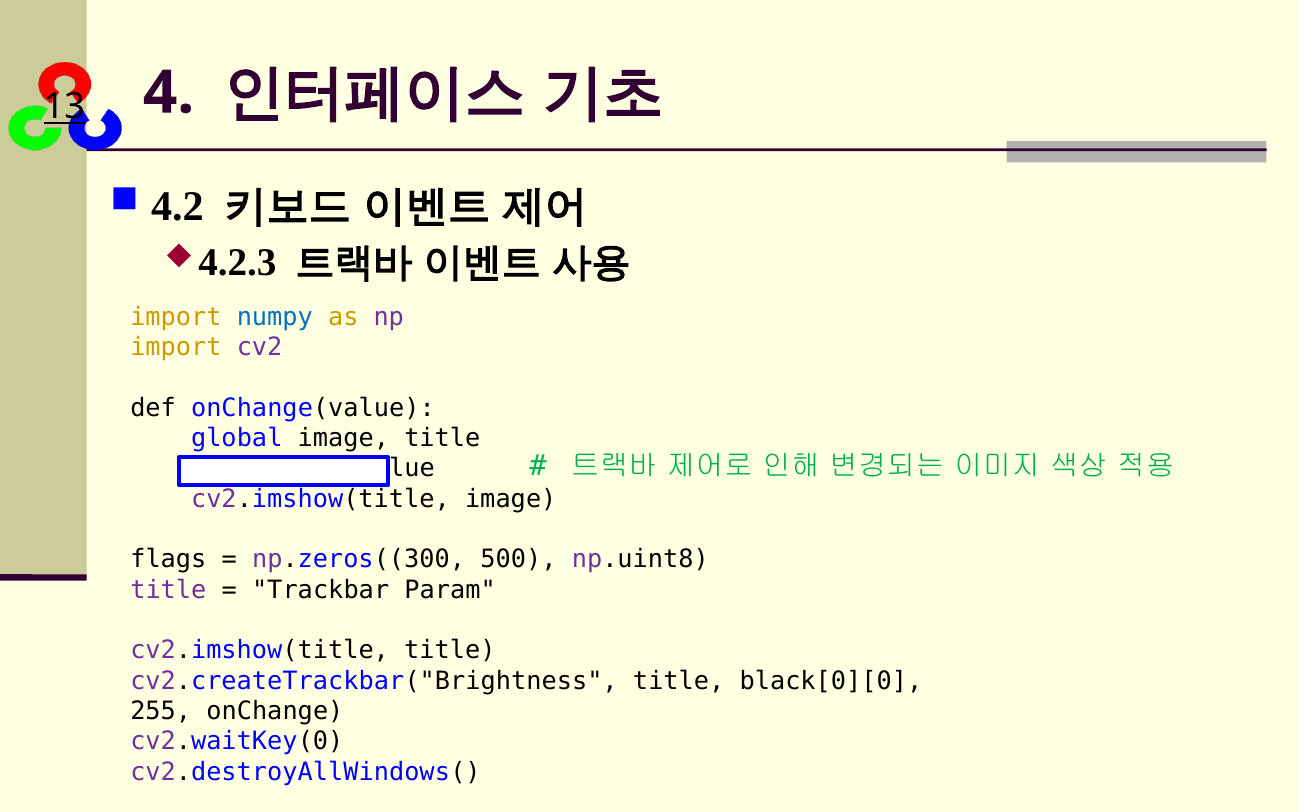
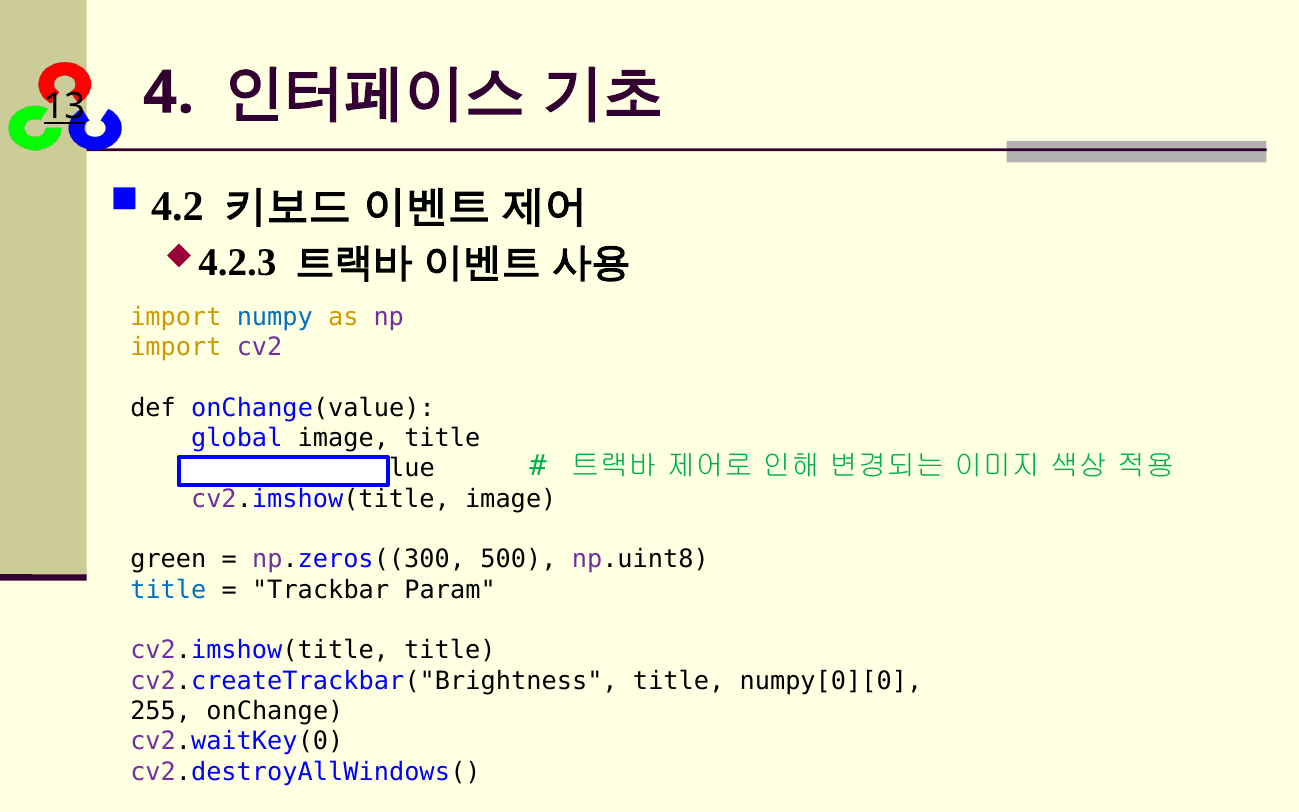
flags: flags -> green (168, 559)
title colour: purple -> blue (168, 590)
black[0][0: black[0][0 -> numpy[0][0 (831, 681)
